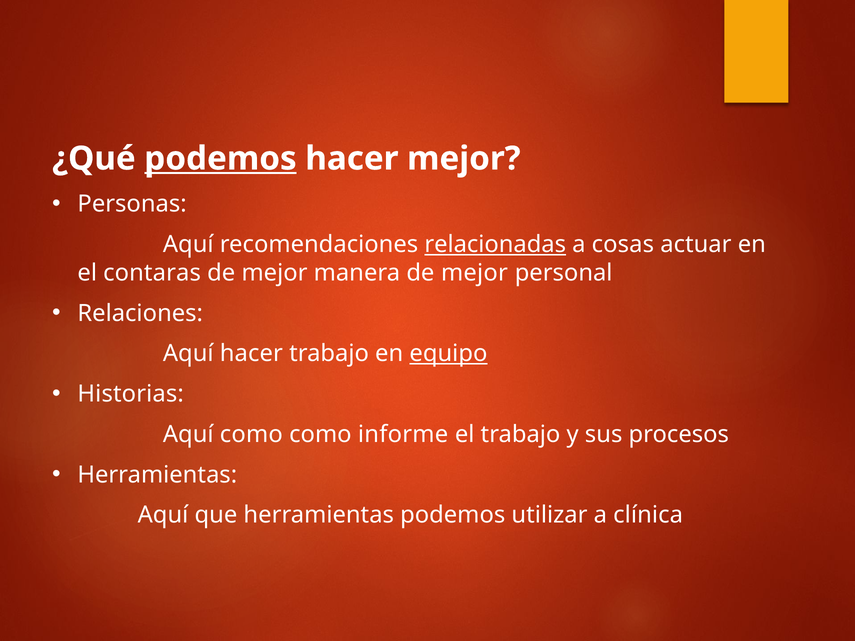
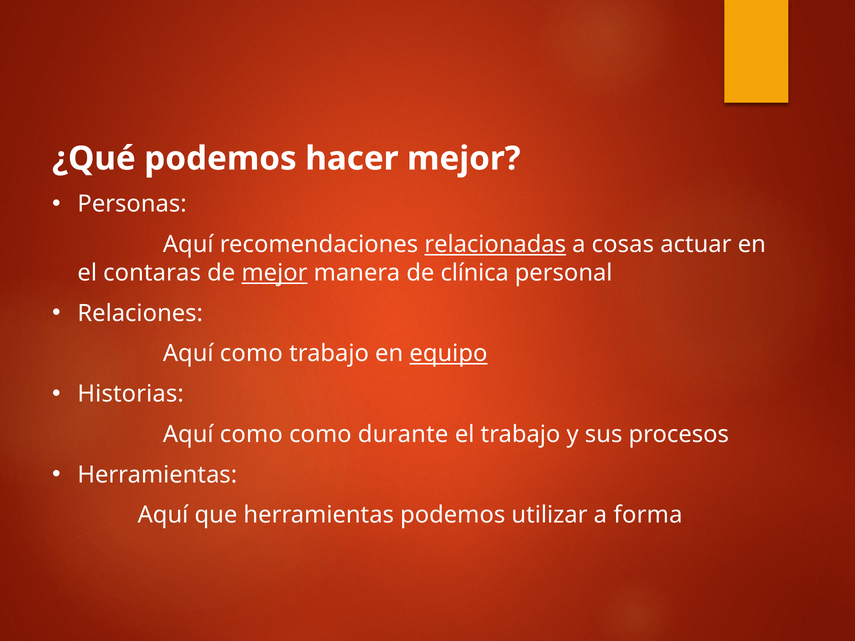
podemos underline: present -> none (220, 159)
mejor underline: none -> present (275, 273)
manera de mejor: mejor -> clínica (475, 273)
hacer: hacer -> como (251, 354)
informe: informe -> durante (403, 435)
clínica: clínica -> forma (648, 515)
